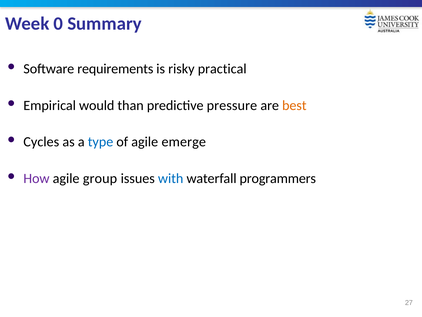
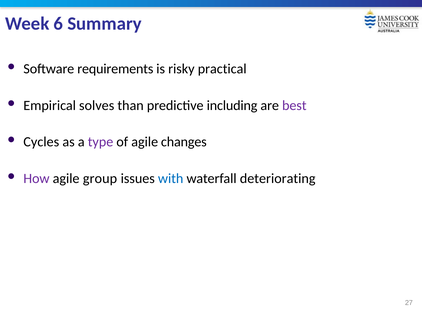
0: 0 -> 6 (58, 24)
would: would -> solves (97, 105)
pressure: pressure -> including (232, 105)
best colour: orange -> purple (294, 105)
type colour: blue -> purple (101, 142)
emerge: emerge -> changes (184, 142)
programmers: programmers -> deteriorating (278, 178)
